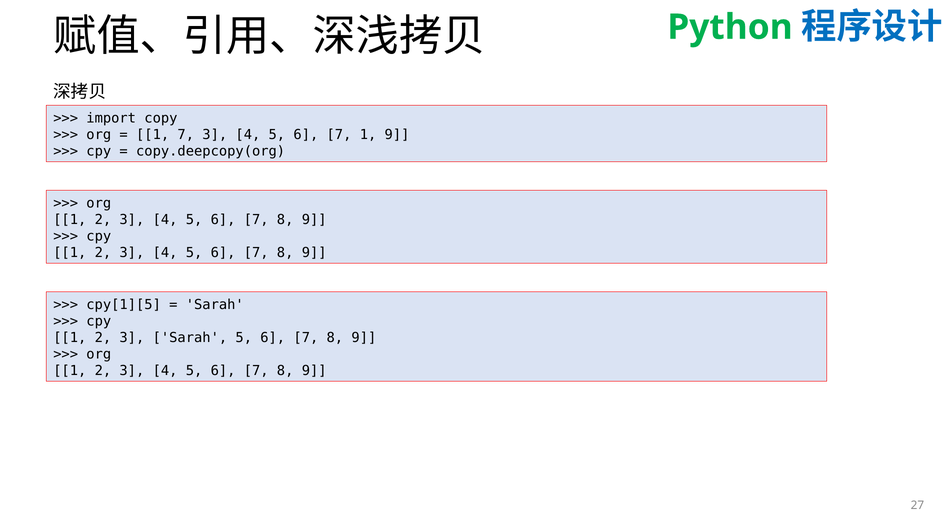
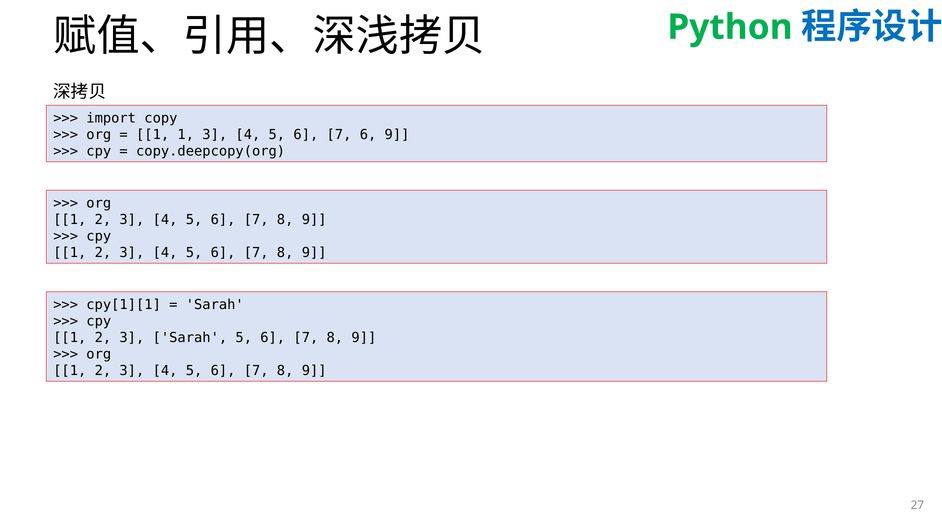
1 7: 7 -> 1 (186, 135)
7 1: 1 -> 6 (368, 135)
cpy[1][5: cpy[1][5 -> cpy[1][1 (124, 305)
